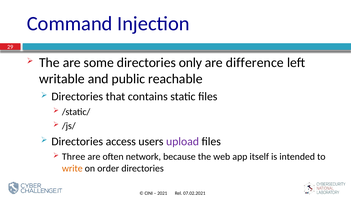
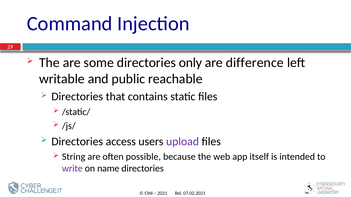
Three: Three -> String (74, 157)
network: network -> possible (143, 157)
write colour: orange -> purple (72, 169)
order: order -> name (108, 169)
